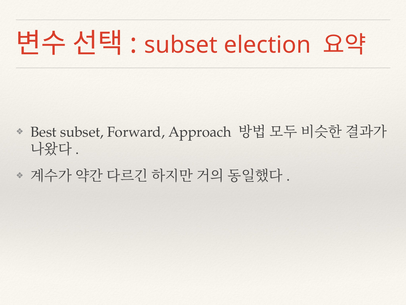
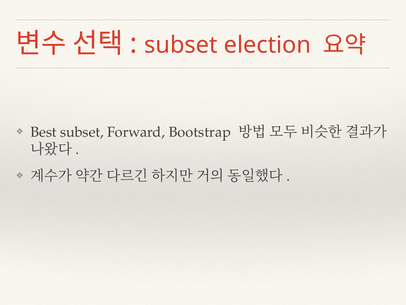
Approach: Approach -> Bootstrap (200, 132)
